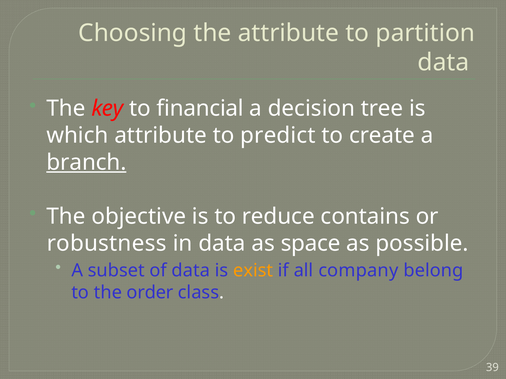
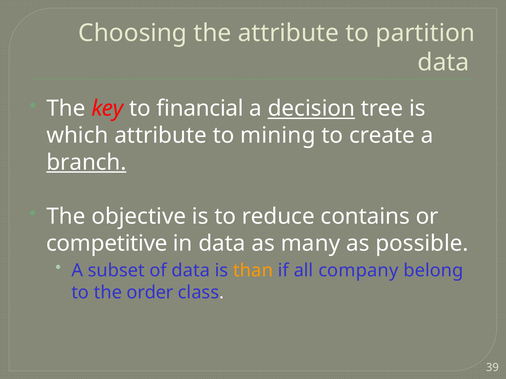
decision underline: none -> present (311, 109)
predict: predict -> mining (278, 136)
robustness: robustness -> competitive (107, 244)
space: space -> many (310, 244)
exist: exist -> than (253, 271)
